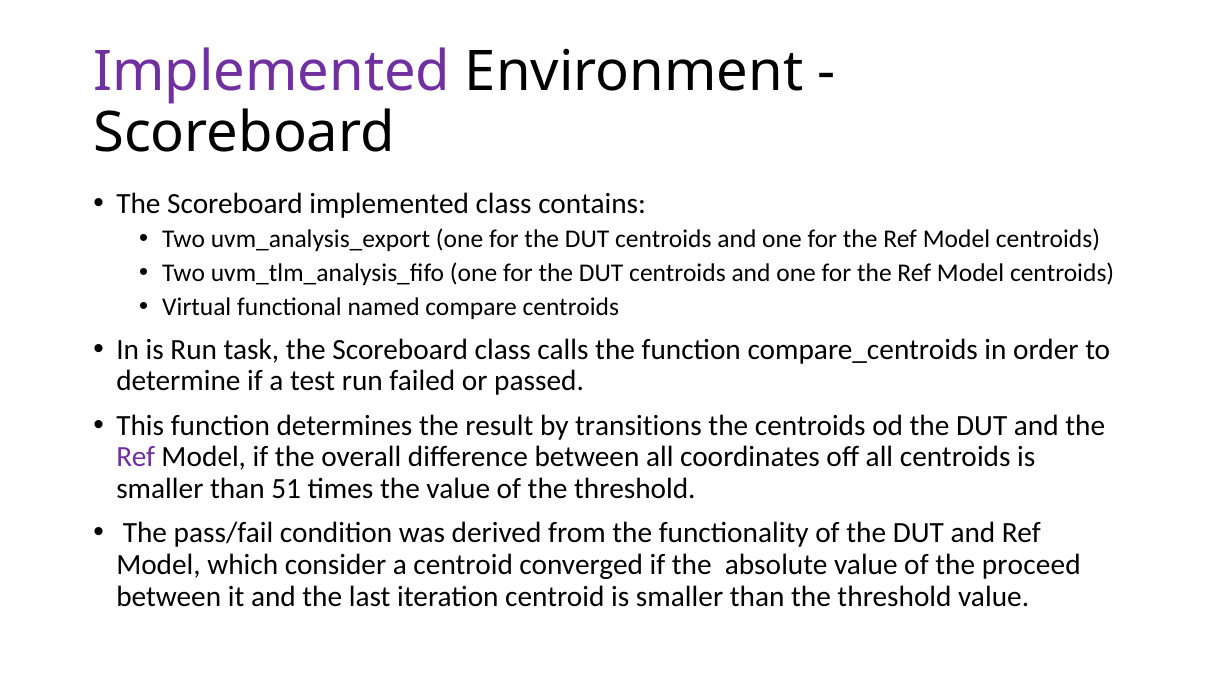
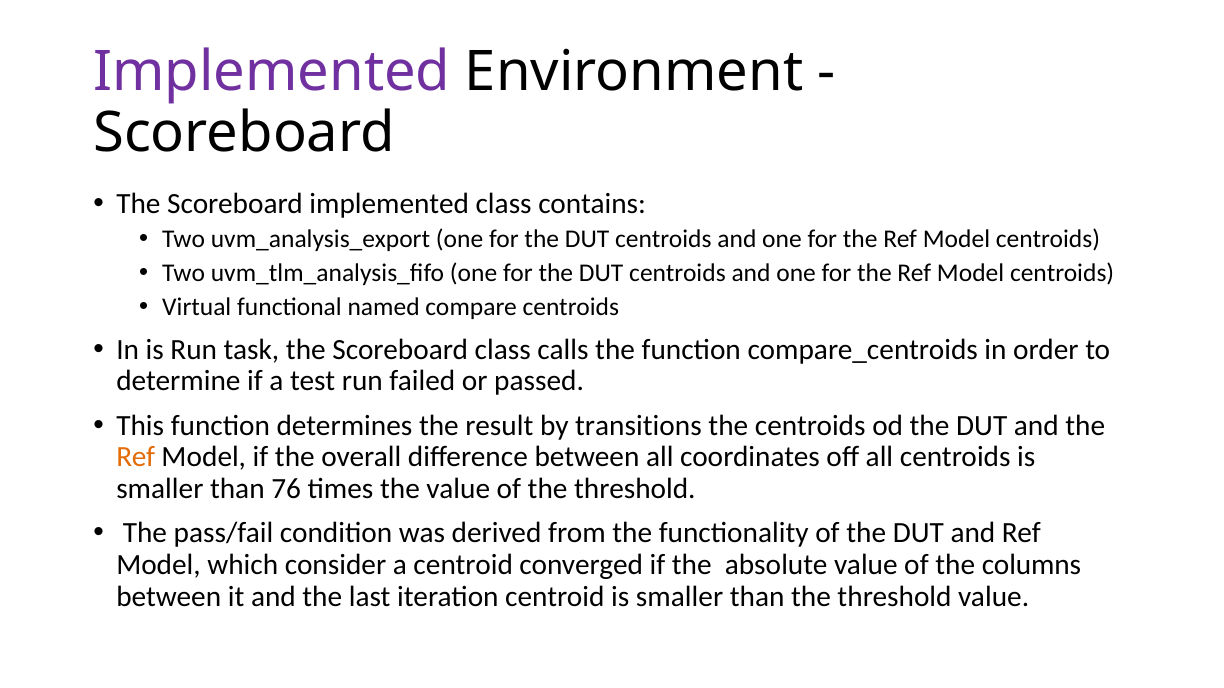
Ref colour: purple -> orange (136, 457)
51: 51 -> 76 (286, 489)
proceed: proceed -> columns (1031, 565)
